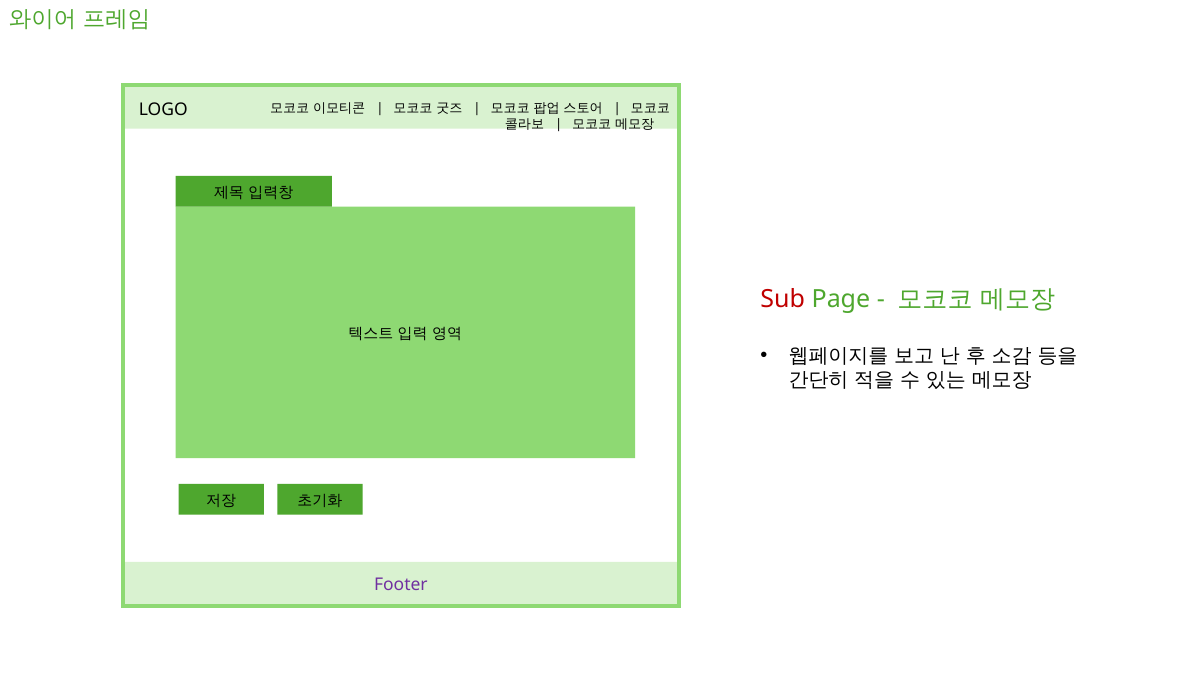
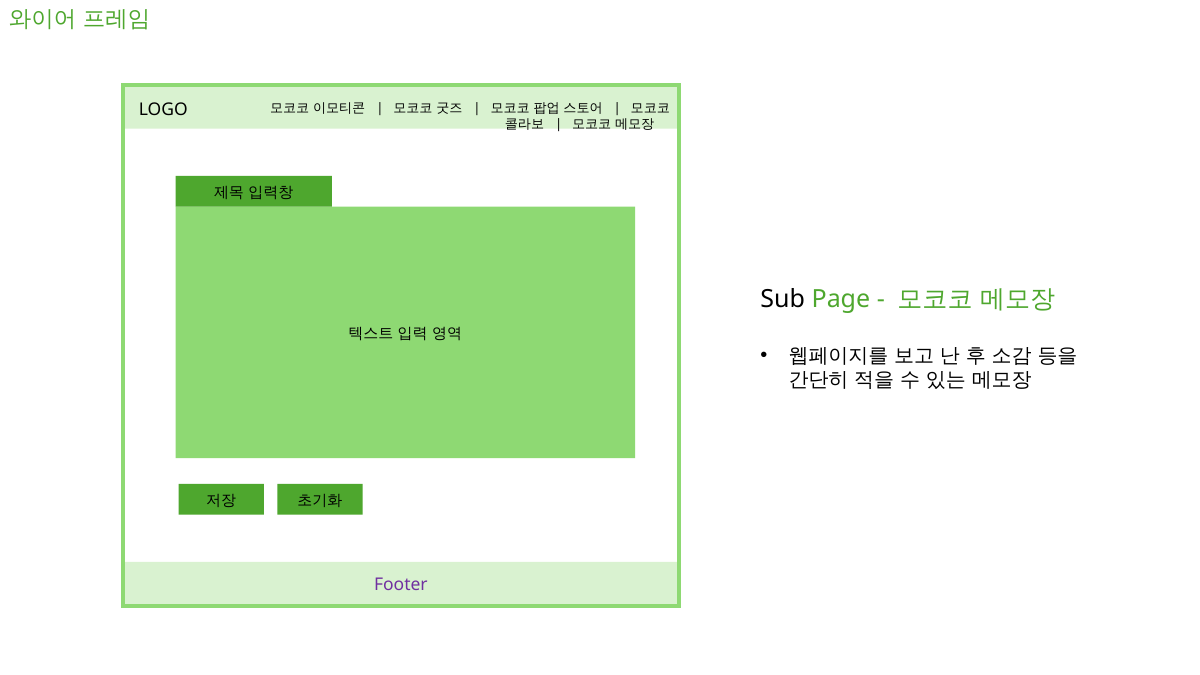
Sub colour: red -> black (783, 299)
